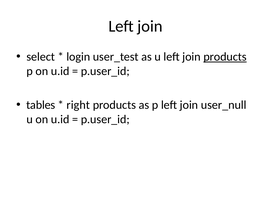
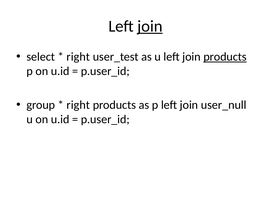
join underline: none -> present (150, 26)
login: login -> right (78, 57)
tables: tables -> group (41, 105)
